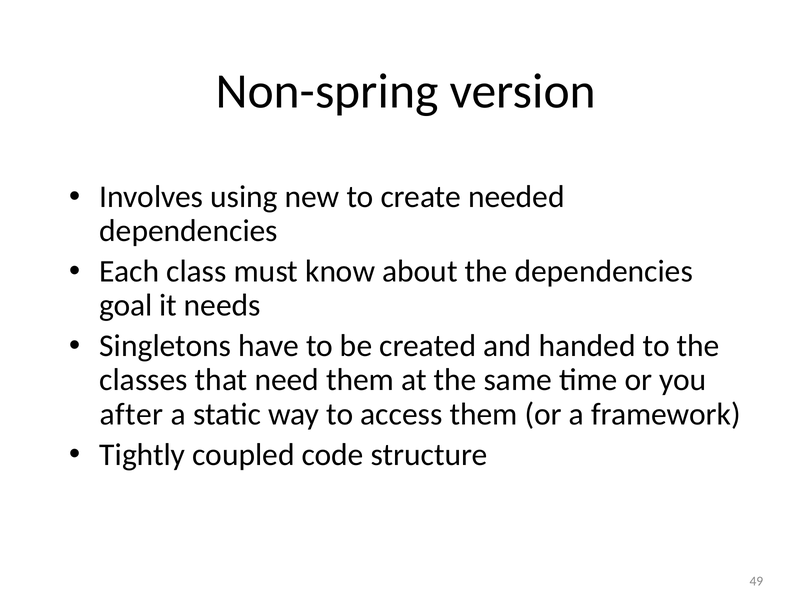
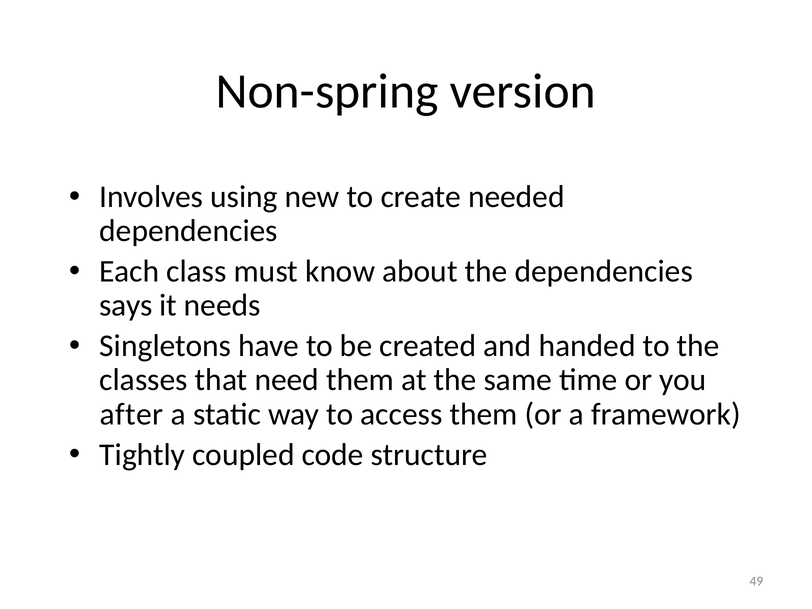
goal: goal -> says (126, 306)
